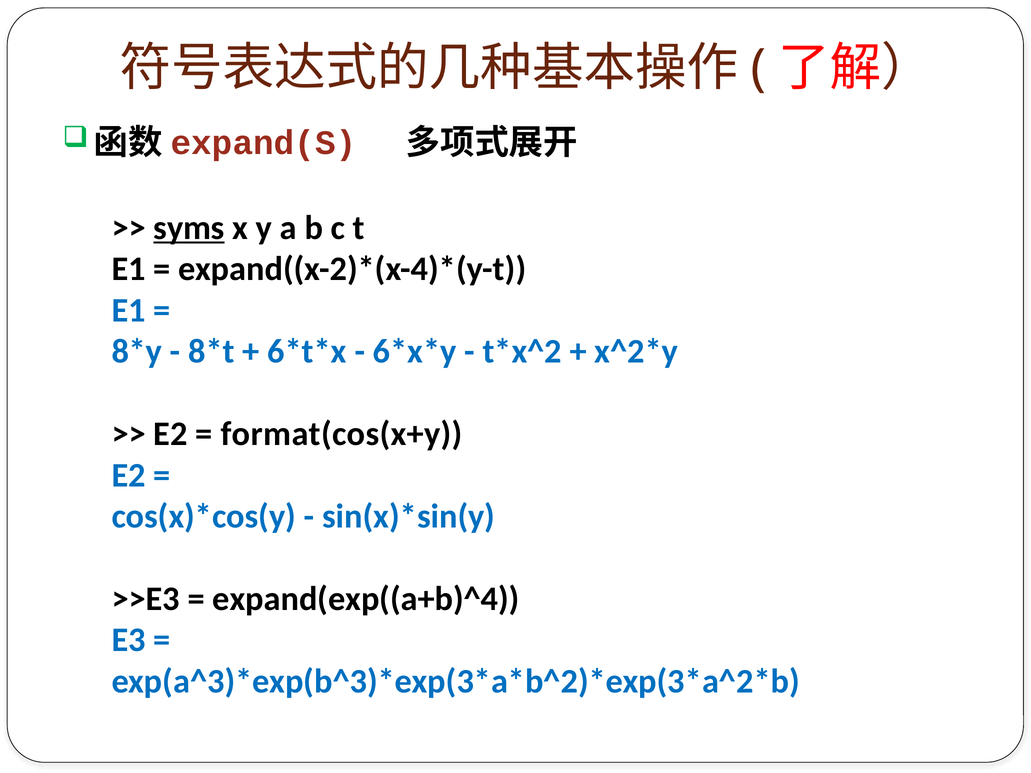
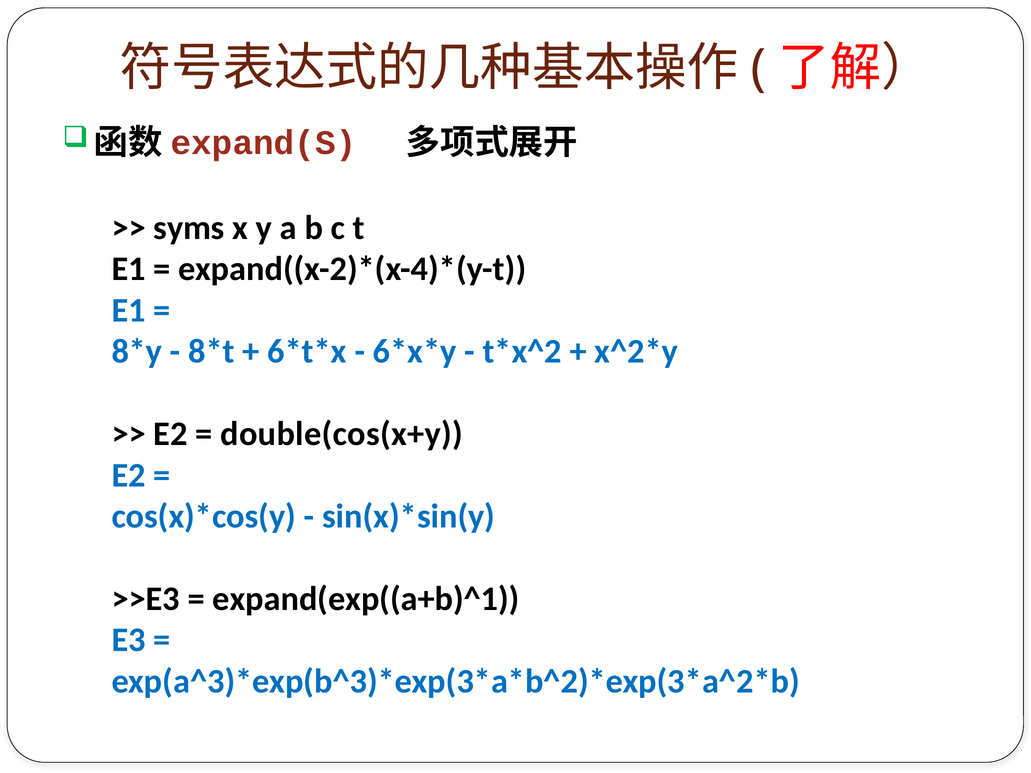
syms underline: present -> none (189, 228)
format(cos(x+y: format(cos(x+y -> double(cos(x+y (342, 434)
expand(exp((a+b)^4: expand(exp((a+b)^4 -> expand(exp((a+b)^1 (366, 599)
